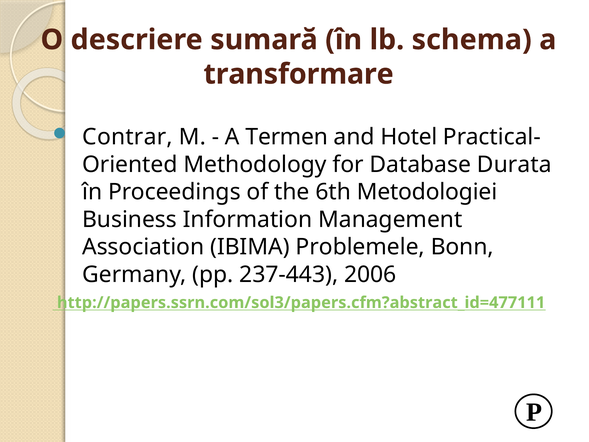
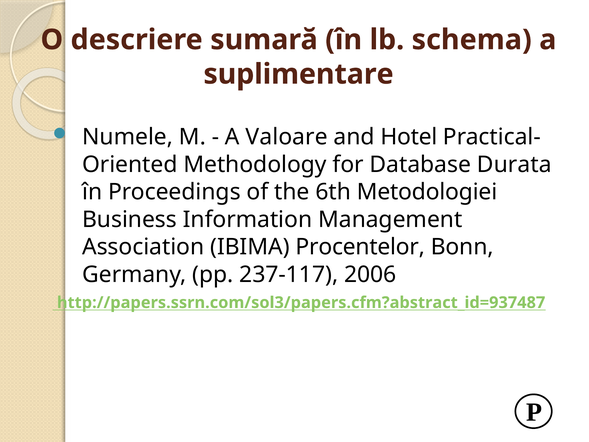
transformare: transformare -> suplimentare (299, 74)
Contrar: Contrar -> Numele (128, 137)
Termen: Termen -> Valoare (287, 137)
Problemele: Problemele -> Procentelor (360, 247)
237-443: 237-443 -> 237-117 (289, 274)
http://papers.ssrn.com/sol3/papers.cfm?abstract_id=477111: http://papers.ssrn.com/sol3/papers.cfm?abstract_id=477111 -> http://papers.ssrn.com/sol3/papers.cfm?abstract_id=937487 (301, 302)
